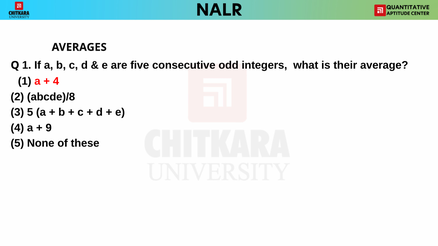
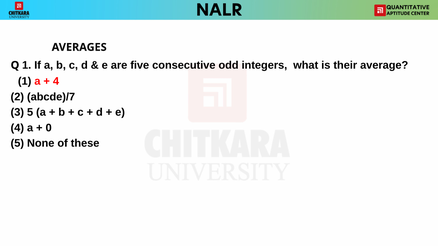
abcde)/8: abcde)/8 -> abcde)/7 (51, 97)
9: 9 -> 0 (49, 128)
